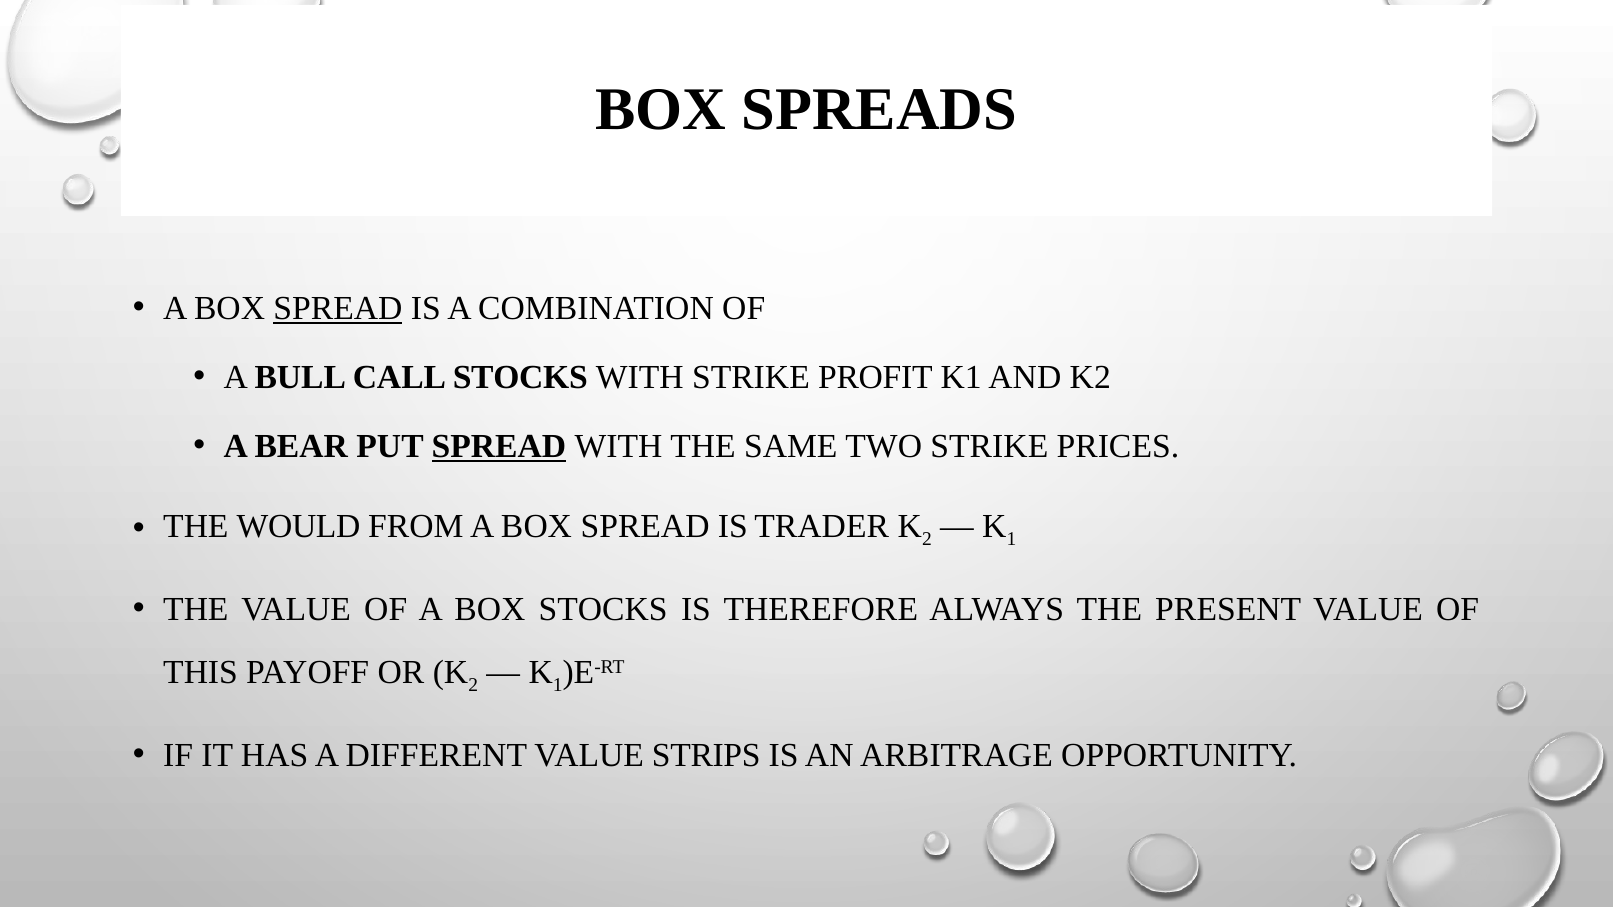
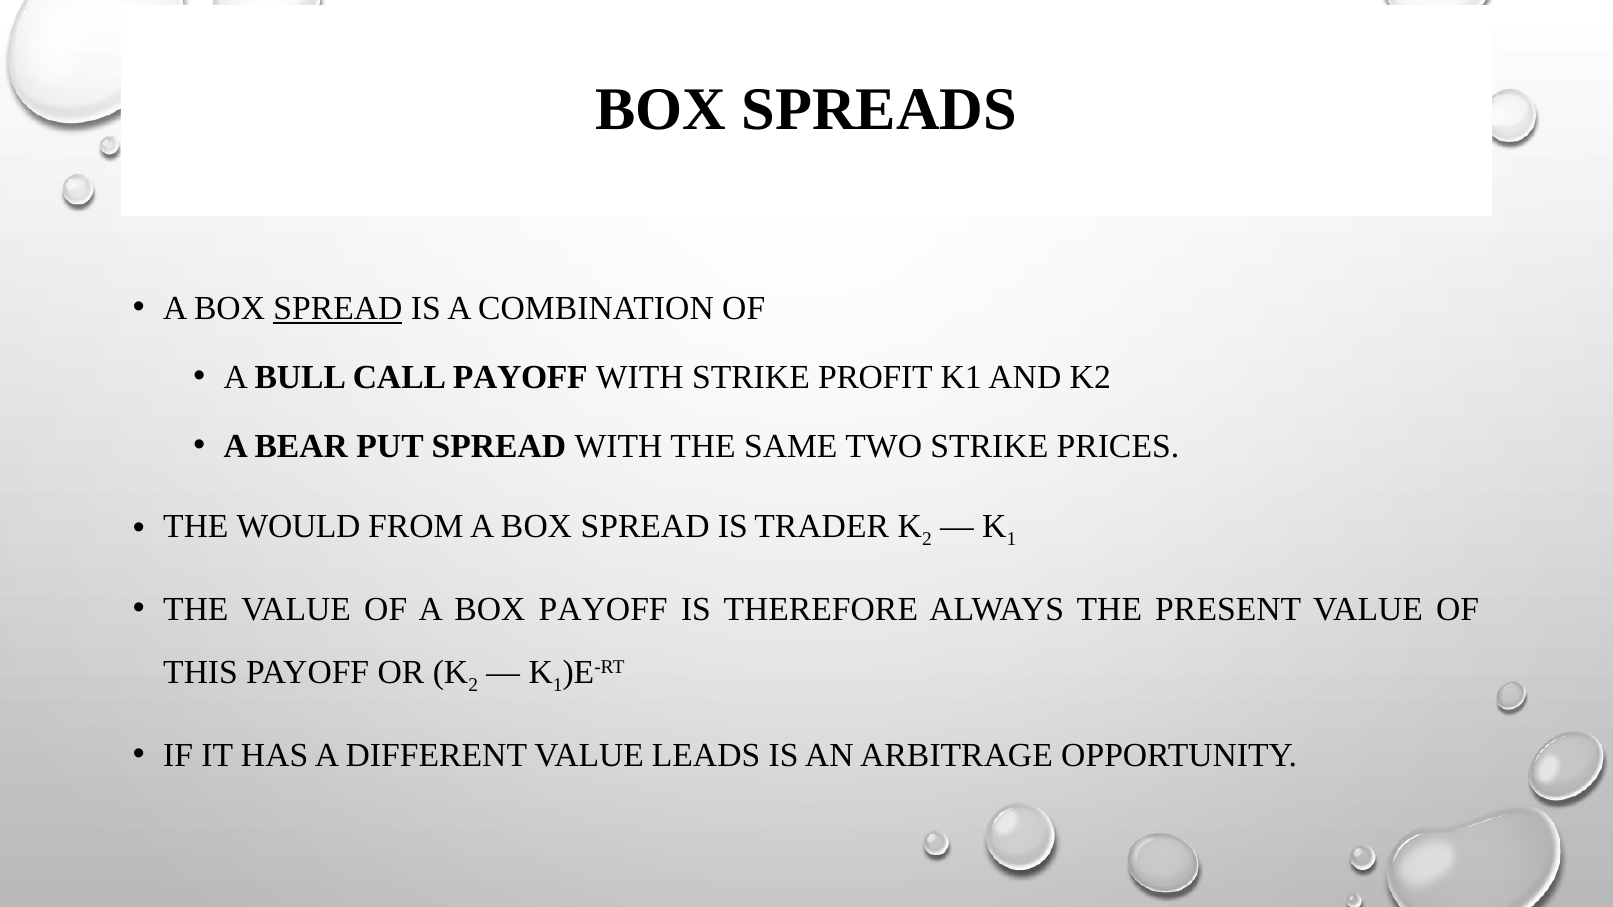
CALL STOCKS: STOCKS -> PAYOFF (520, 378)
SPREAD underline: present -> none (499, 446)
BOX STOCKS: STOCKS -> PAYOFF (603, 609)
STRIPS: STRIPS -> LEADS (706, 755)
